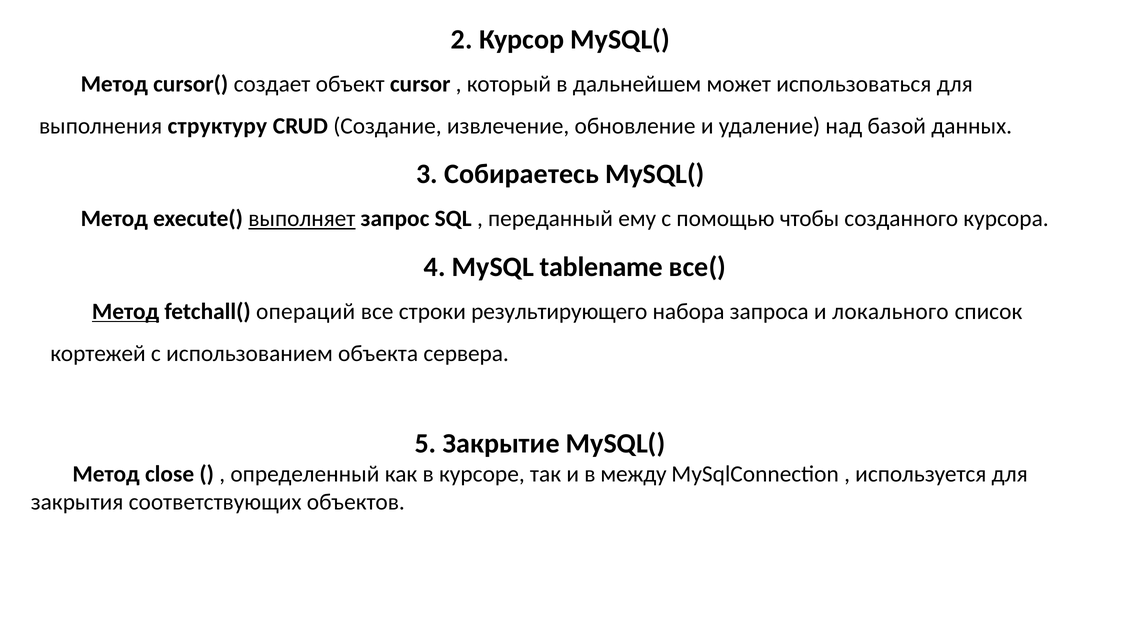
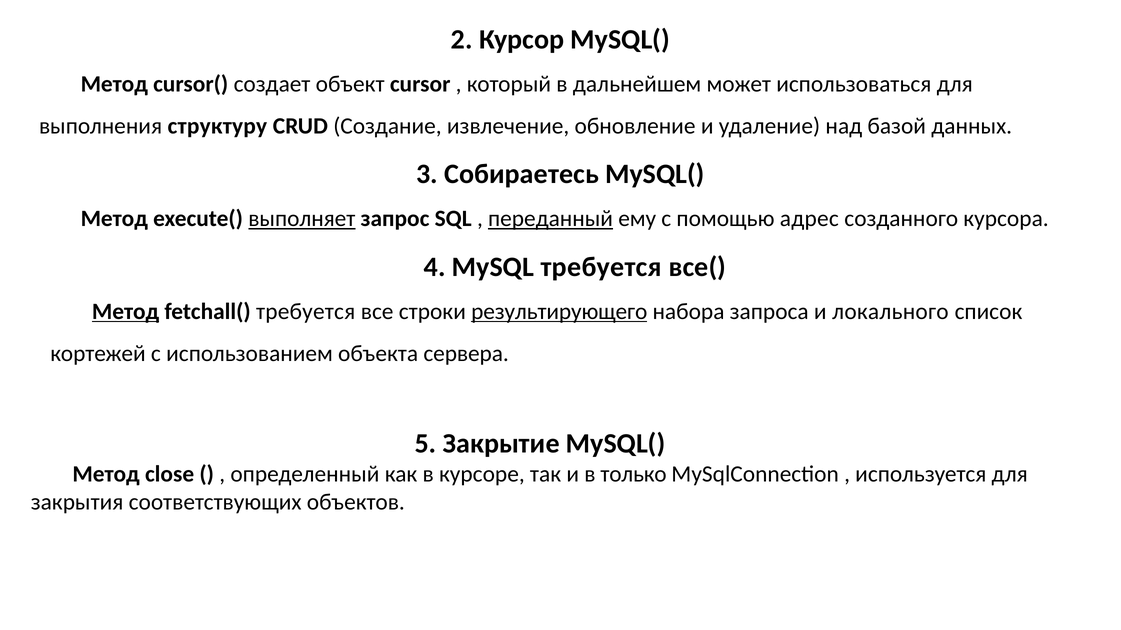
переданный underline: none -> present (551, 219)
чтобы: чтобы -> адрес (809, 219)
MySQL tablename: tablename -> требуется (601, 267)
fetchall( операций: операций -> требуется (306, 312)
результирующего underline: none -> present (559, 312)
между: между -> только (634, 474)
